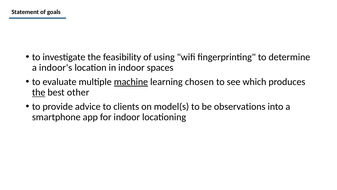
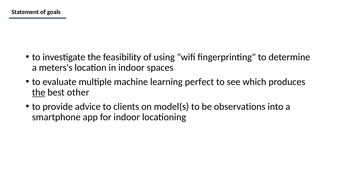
indoor's: indoor's -> meters's (56, 68)
machine underline: present -> none (131, 82)
chosen: chosen -> perfect (199, 82)
